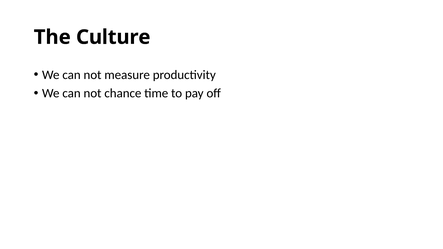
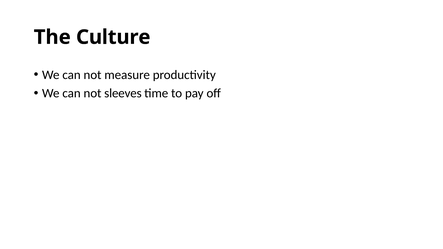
chance: chance -> sleeves (123, 93)
